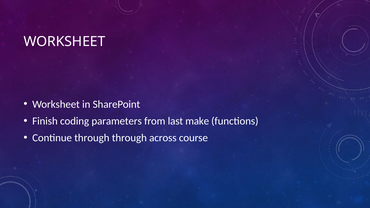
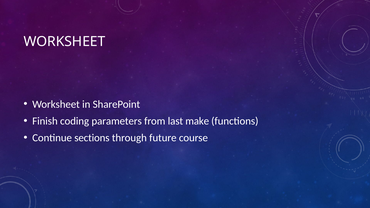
Continue through: through -> sections (92, 138)
across: across -> future (163, 138)
